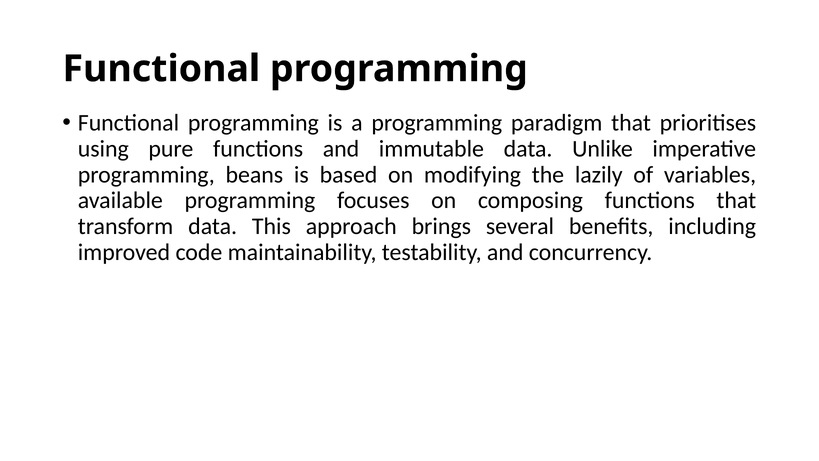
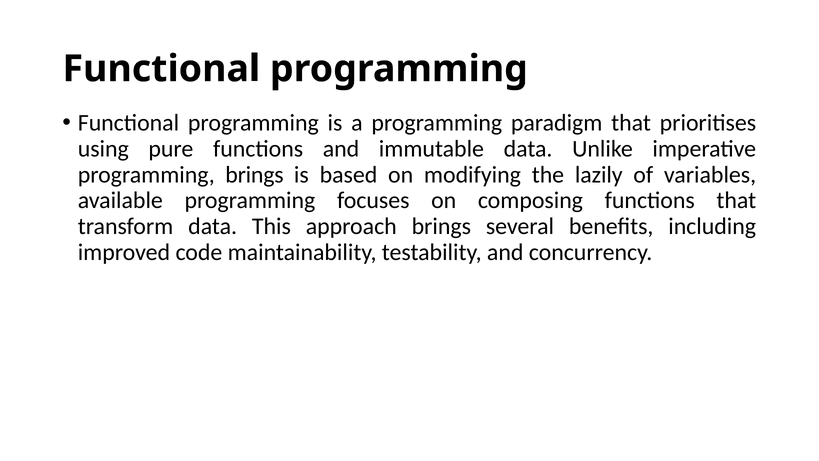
programming beans: beans -> brings (254, 175)
